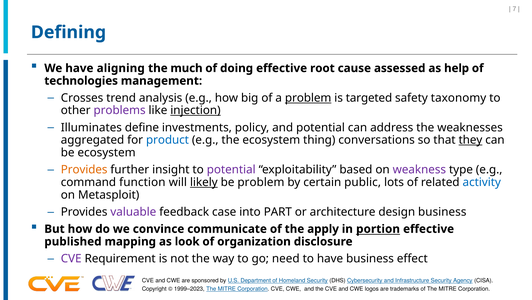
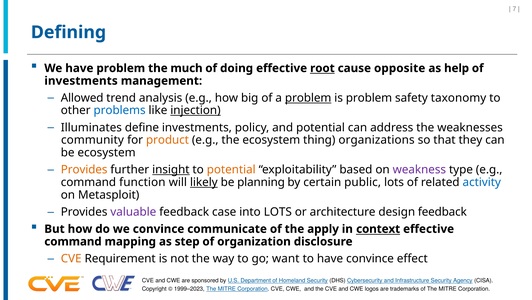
have aligning: aligning -> problem (121, 68)
root underline: none -> present (322, 68)
assessed: assessed -> opposite (400, 68)
technologies: technologies -> investments (81, 81)
Crosses: Crosses -> Allowed (82, 98)
is targeted: targeted -> problem (369, 98)
problems colour: purple -> blue (120, 110)
aggregated: aggregated -> community (92, 140)
product colour: blue -> orange (167, 140)
conversations: conversations -> organizations (377, 140)
they underline: present -> none (470, 140)
insight underline: none -> present (171, 169)
potential colour: purple -> orange (231, 169)
be problem: problem -> planning (261, 182)
into PART: PART -> LOTS (278, 211)
design business: business -> feedback (442, 211)
portion: portion -> context (378, 228)
published: published -> command (73, 241)
look: look -> step (187, 241)
CVE colour: purple -> orange (71, 258)
need: need -> want (286, 258)
have business: business -> convince (370, 258)
